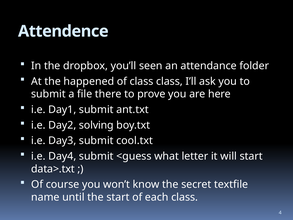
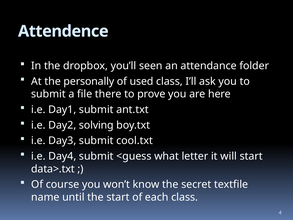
happened: happened -> personally (89, 81)
of class: class -> used (142, 81)
